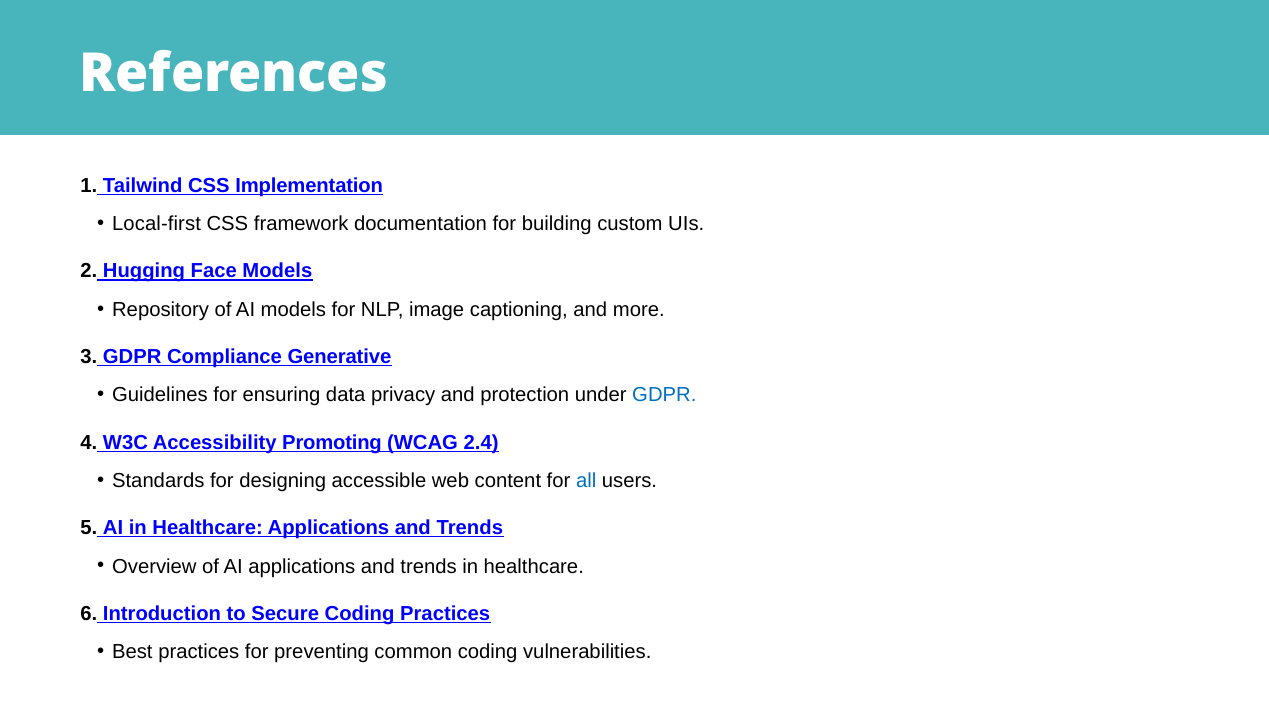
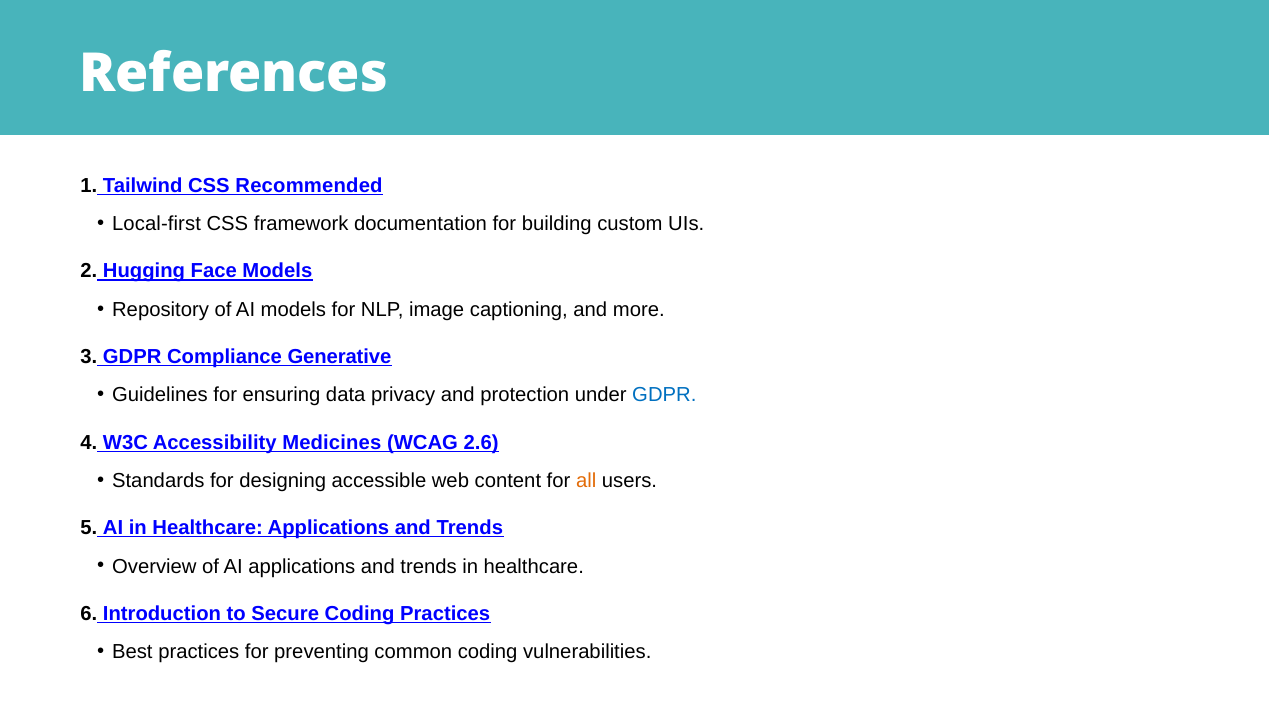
Implementation: Implementation -> Recommended (309, 185)
Promoting: Promoting -> Medicines (332, 442)
2.4: 2.4 -> 2.6 (481, 442)
all colour: blue -> orange (586, 481)
